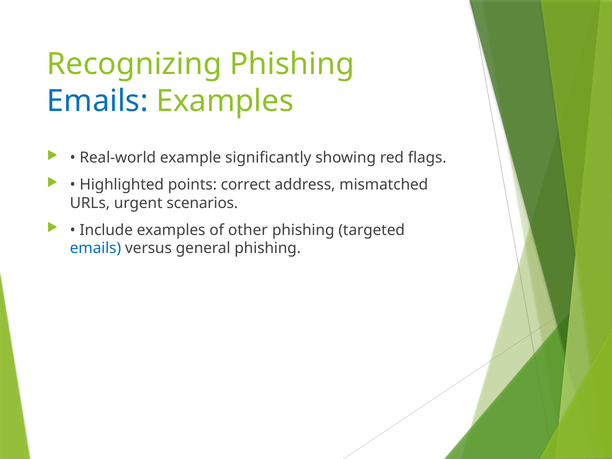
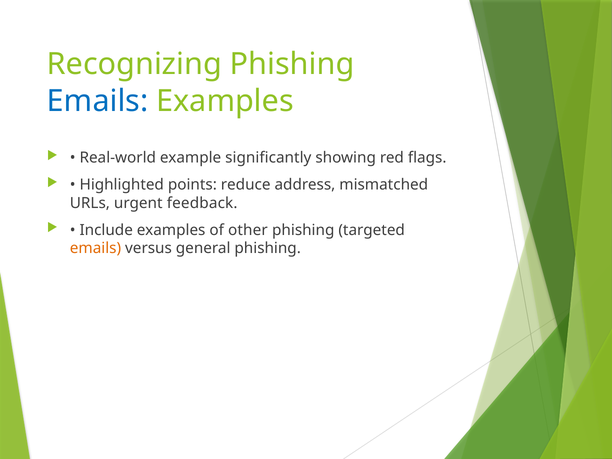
correct: correct -> reduce (246, 185)
scenarios: scenarios -> feedback (202, 203)
emails colour: blue -> orange (96, 248)
